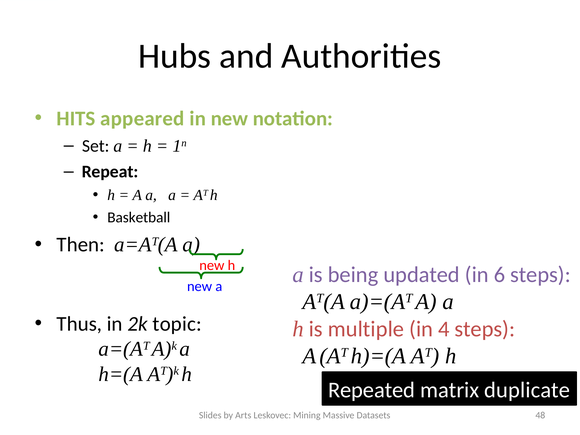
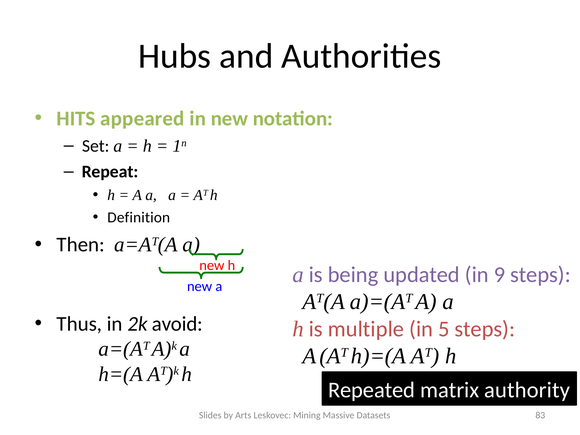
Basketball: Basketball -> Definition (139, 217)
6: 6 -> 9 (500, 275)
topic: topic -> avoid (177, 324)
4: 4 -> 5 (444, 329)
duplicate: duplicate -> authority (527, 390)
48: 48 -> 83 (540, 415)
